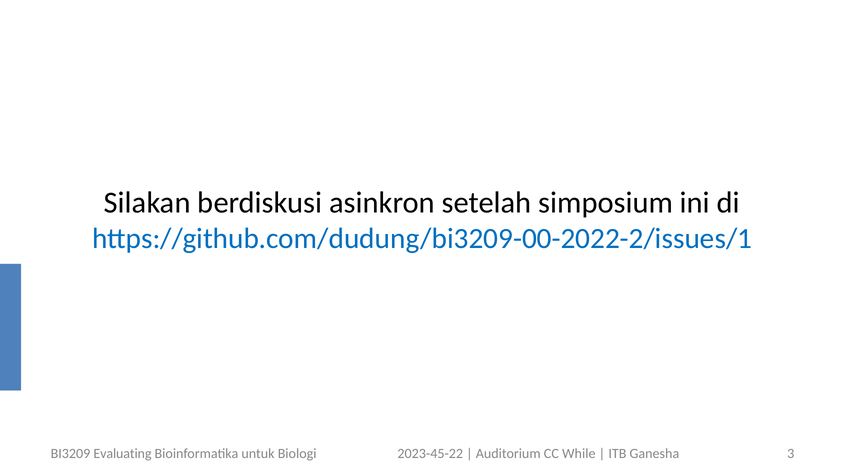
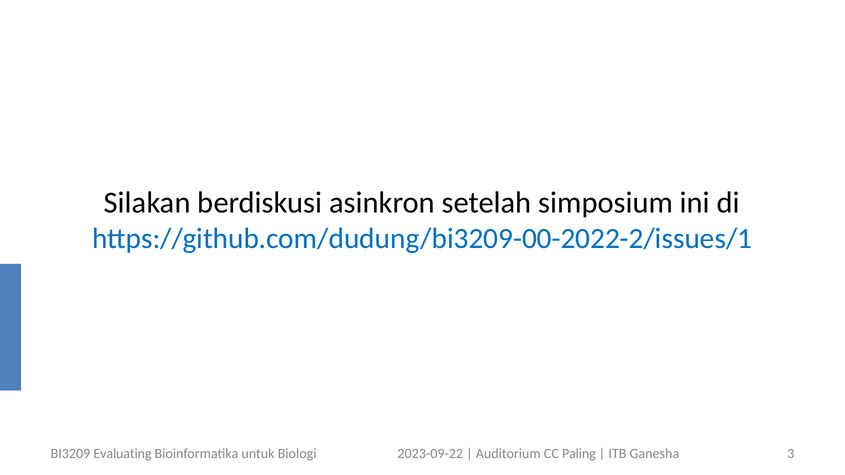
2023-45-22: 2023-45-22 -> 2023-09-22 (430, 454)
While: While -> Paling (579, 454)
